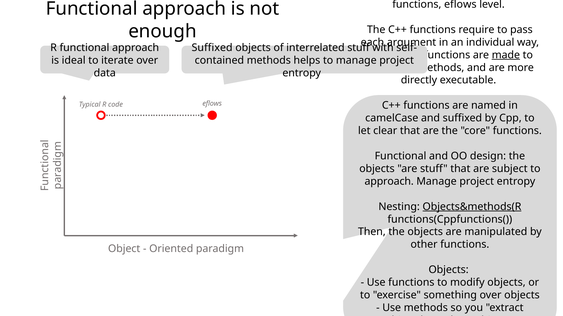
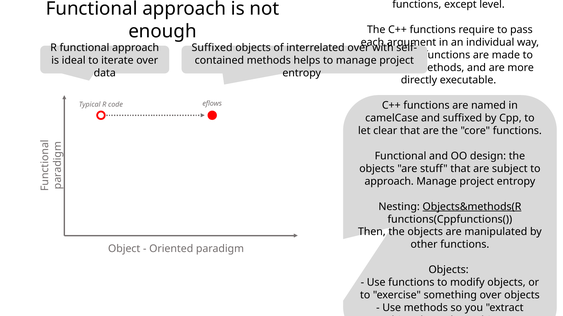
functions eflows: eflows -> except (460, 4)
interrelated stuff: stuff -> over (358, 48)
made underline: present -> none (506, 55)
